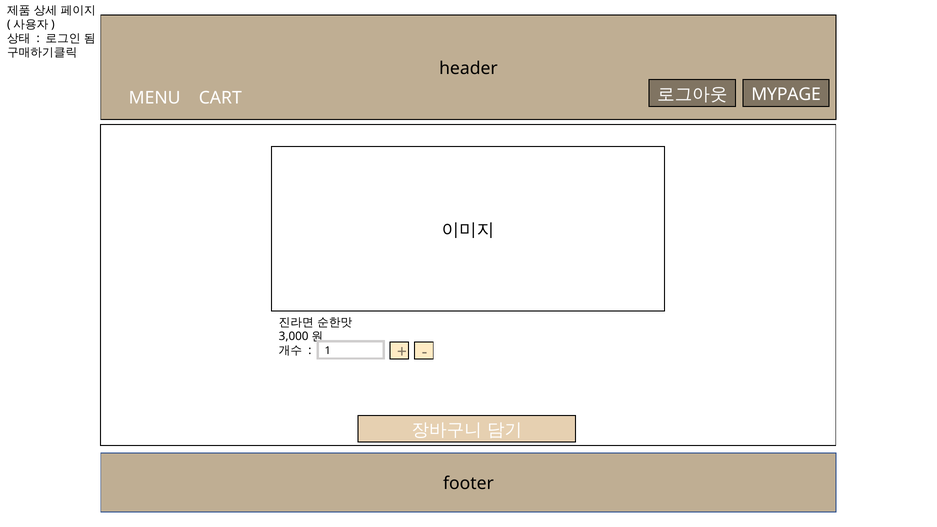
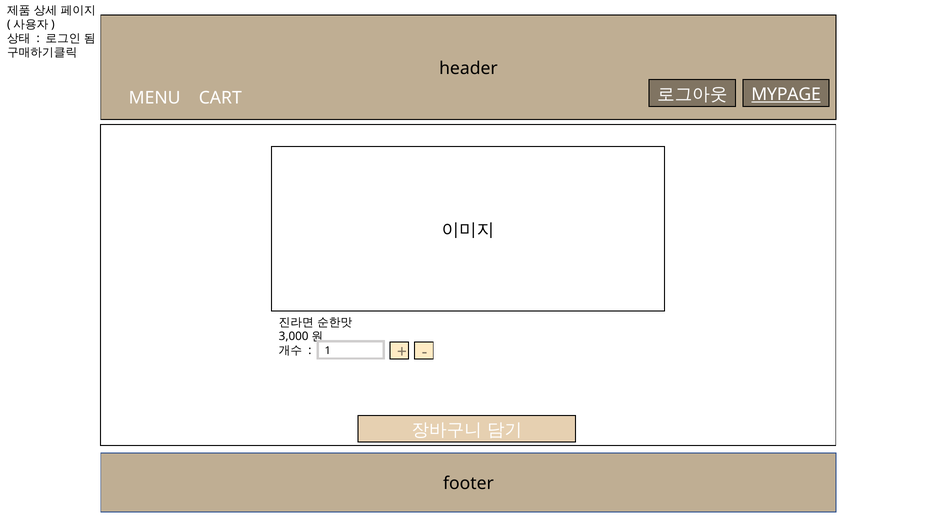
MYPAGE underline: none -> present (786, 94)
